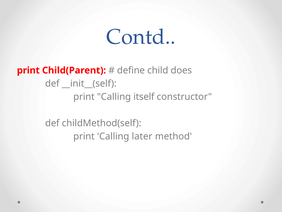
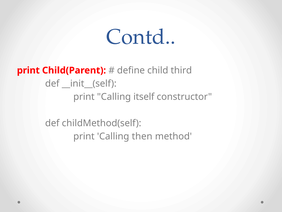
does: does -> third (181, 70)
later: later -> then (142, 136)
